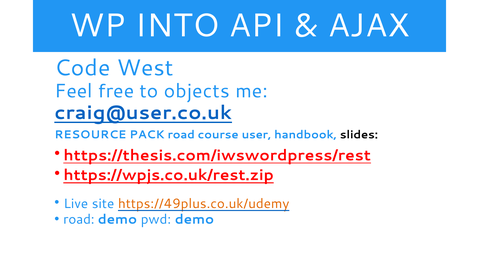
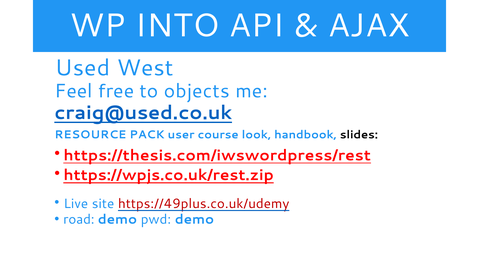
Code: Code -> Used (82, 68)
craig@user.co.uk: craig@user.co.uk -> craig@used.co.uk (143, 113)
PACK road: road -> user (181, 135)
user: user -> look (256, 135)
https://49plus.co.uk/udemy colour: orange -> red (204, 204)
